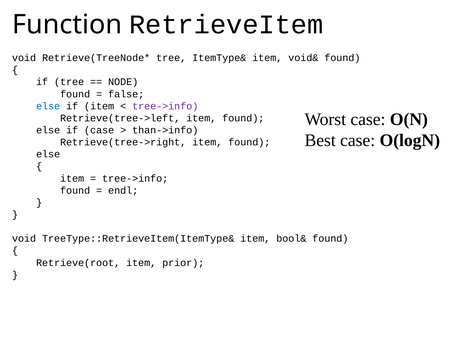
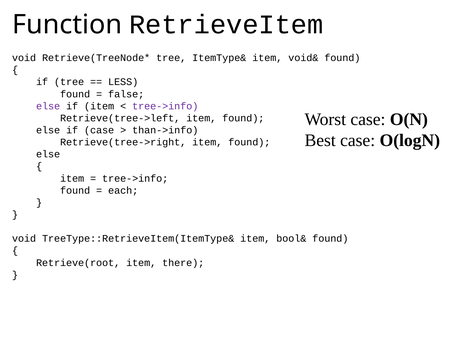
NODE: NODE -> LESS (123, 82)
else colour: blue -> purple (48, 106)
endl: endl -> each (123, 190)
prior: prior -> there (183, 263)
